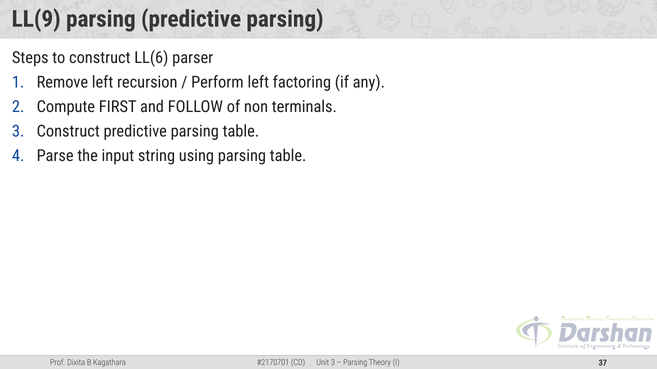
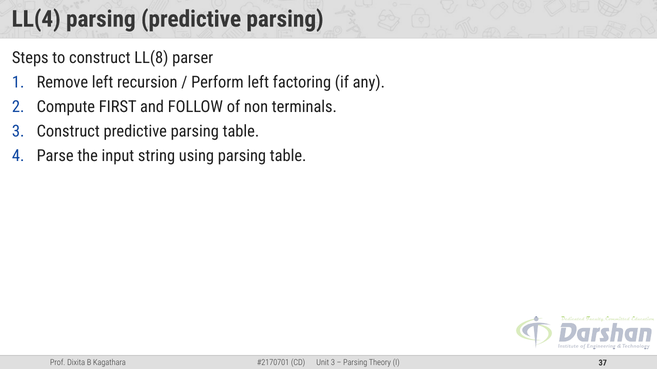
LL(9: LL(9 -> LL(4 (36, 19)
LL(6: LL(6 -> LL(8 (151, 58)
